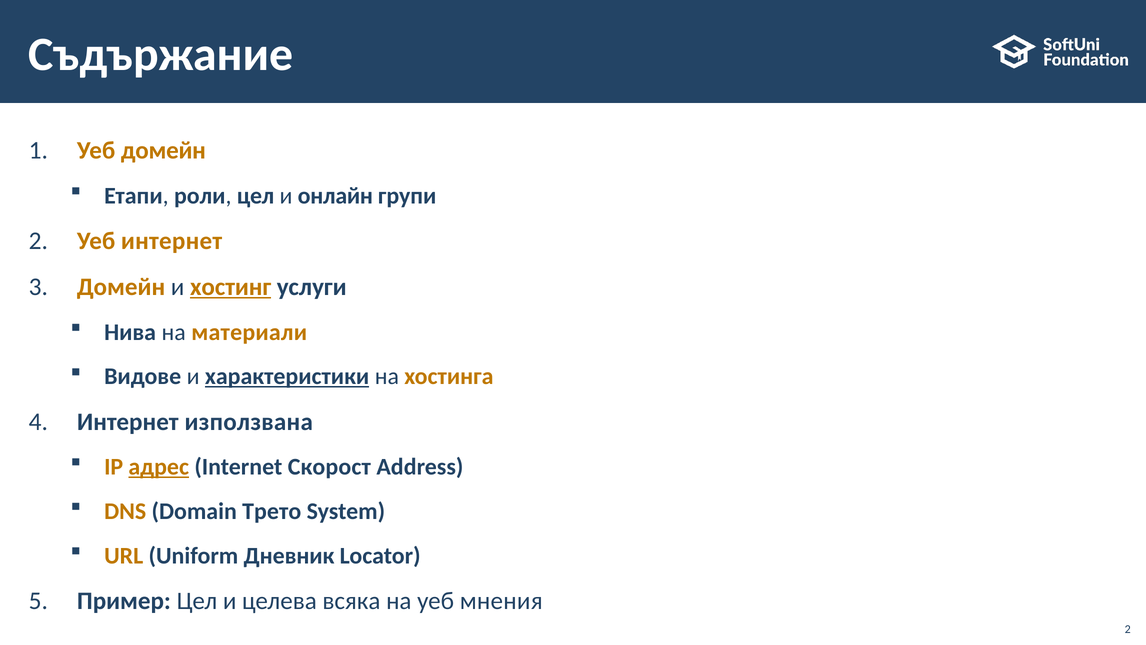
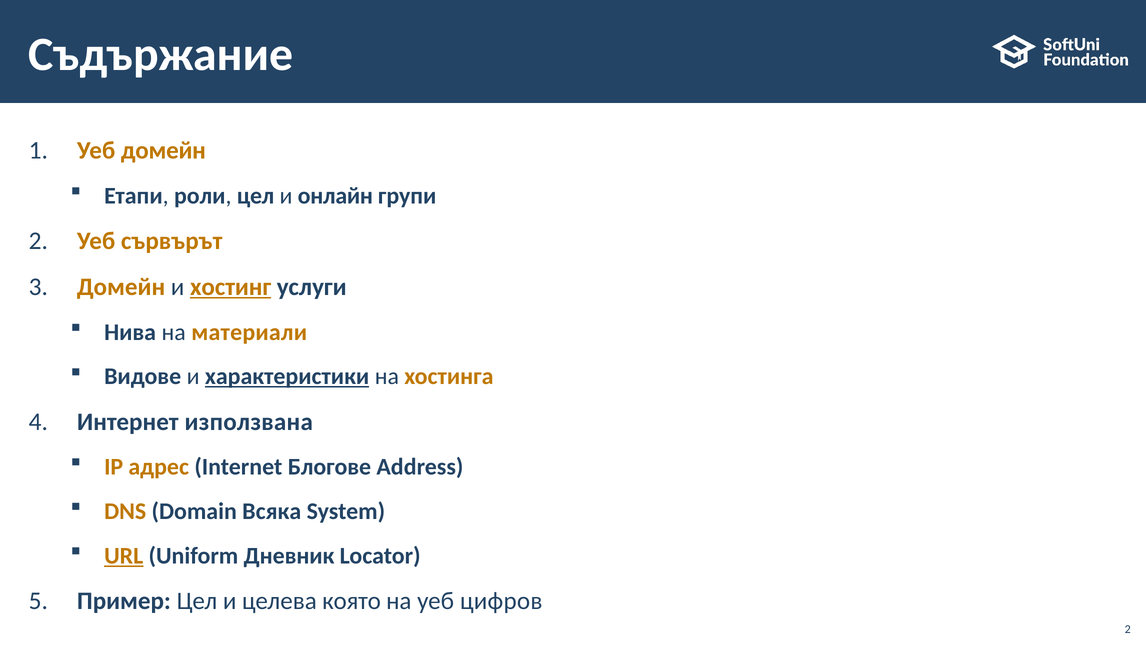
Уеб интернет: интернет -> сървърът (172, 241)
адрес underline: present -> none (159, 467)
Скорост: Скорост -> Блогове (329, 467)
Трето: Трето -> Всяка (272, 511)
URL underline: none -> present (124, 556)
всяка: всяка -> която (352, 601)
мнения: мнения -> цифров (501, 601)
